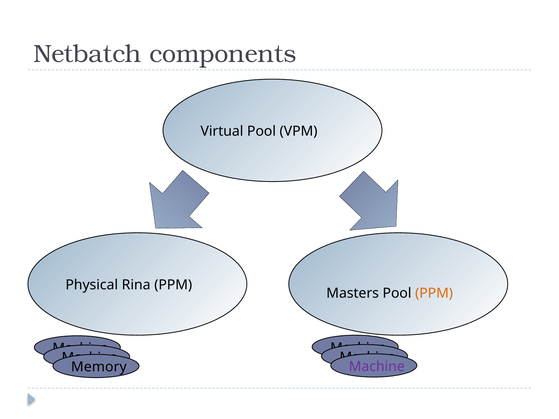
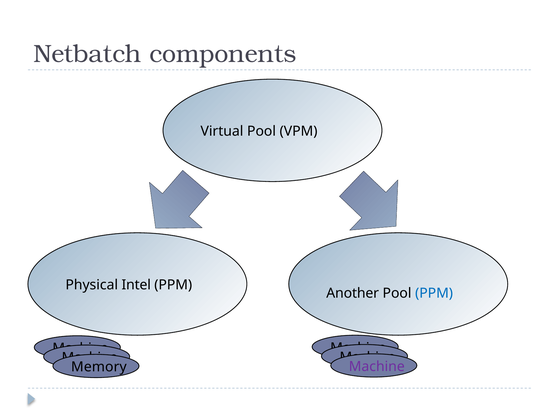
Rina: Rina -> Intel (136, 285)
Masters: Masters -> Another (353, 294)
PPM colour: orange -> blue (434, 294)
